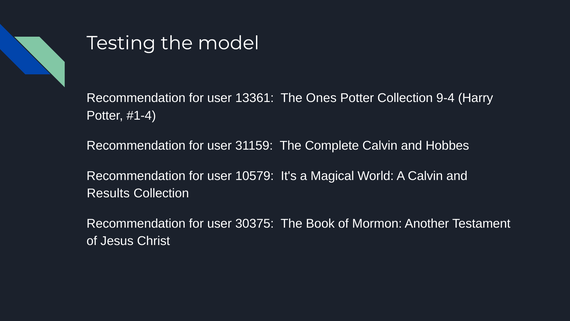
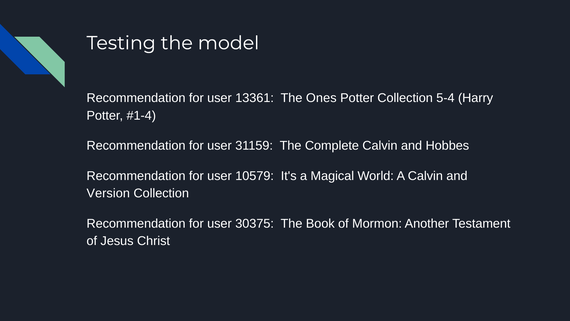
9-4: 9-4 -> 5-4 (445, 98)
Results: Results -> Version (108, 193)
